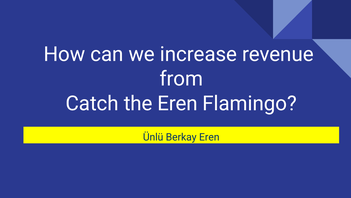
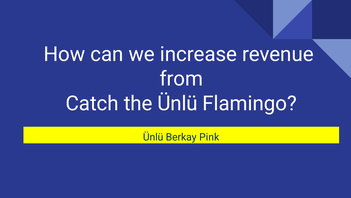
the Eren: Eren -> Ünlü (178, 103)
Berkay Eren: Eren -> Pink (209, 137)
